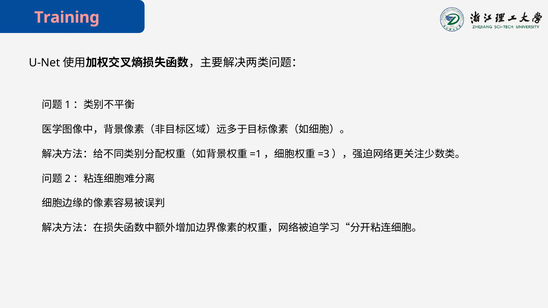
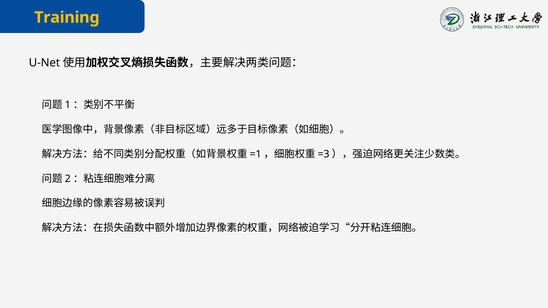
Training colour: pink -> yellow (67, 17)
